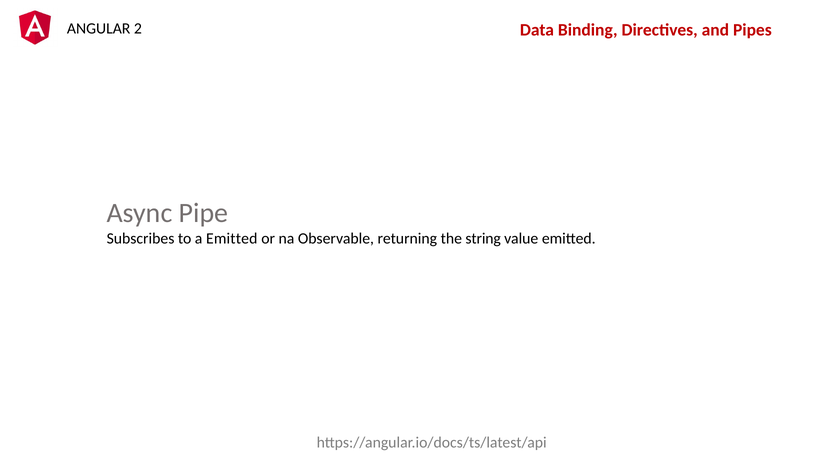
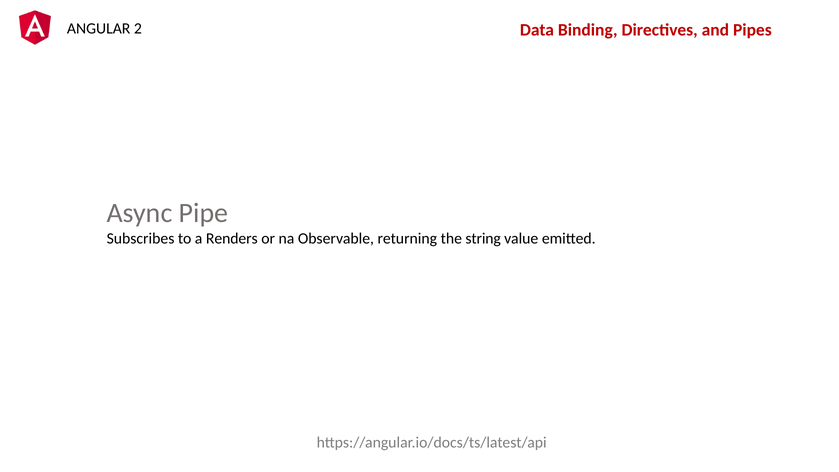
a Emitted: Emitted -> Renders (232, 238)
